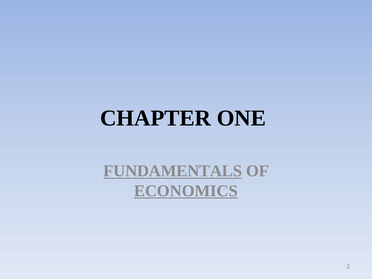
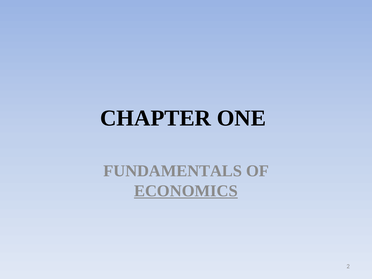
FUNDAMENTALS underline: present -> none (173, 171)
